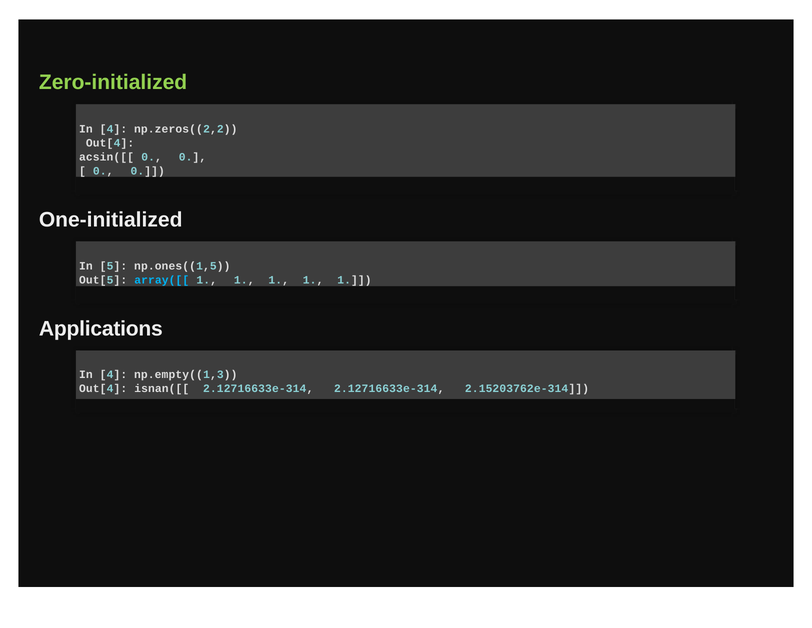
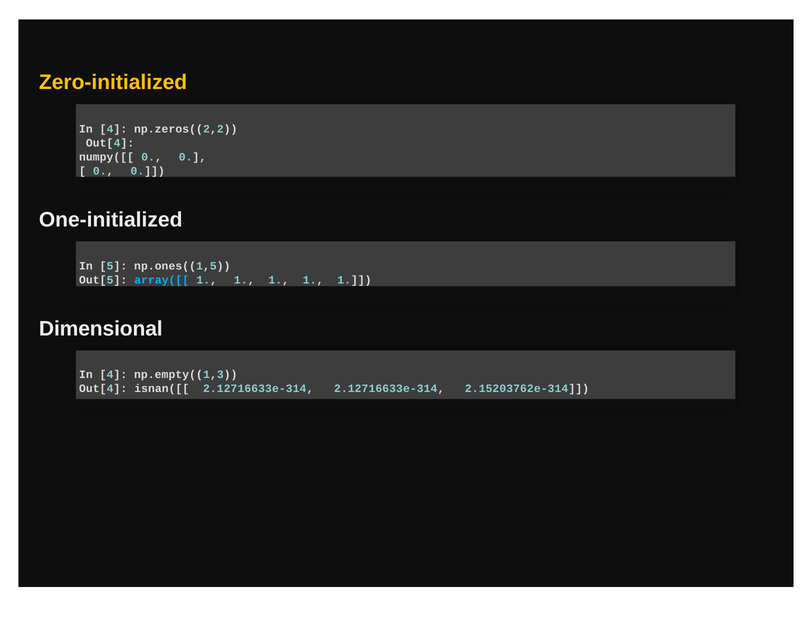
Zero-initialized colour: light green -> yellow (113, 82)
acsin([[: acsin([[ -> numpy([[ (107, 157)
Applications: Applications -> Dimensional (101, 329)
